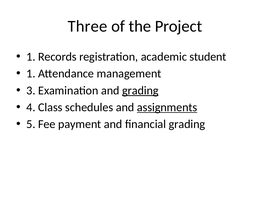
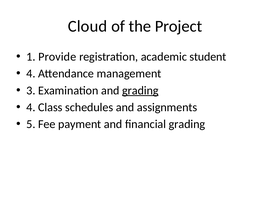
Three: Three -> Cloud (87, 26)
Records: Records -> Provide (57, 57)
1: 1 -> 4 (31, 73)
assignments underline: present -> none (167, 107)
